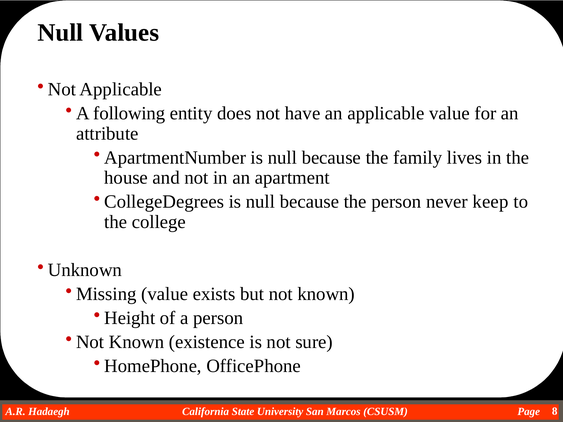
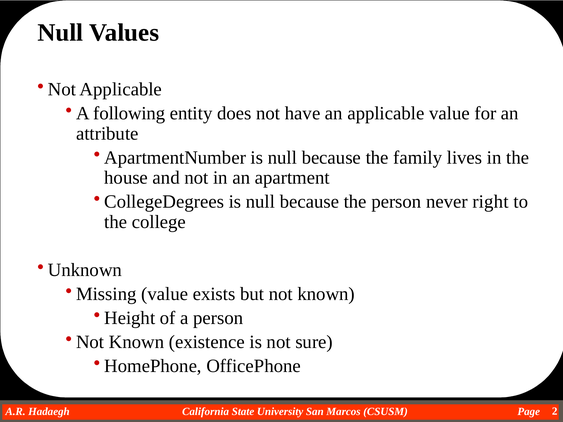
keep: keep -> right (491, 202)
8: 8 -> 2 (555, 411)
